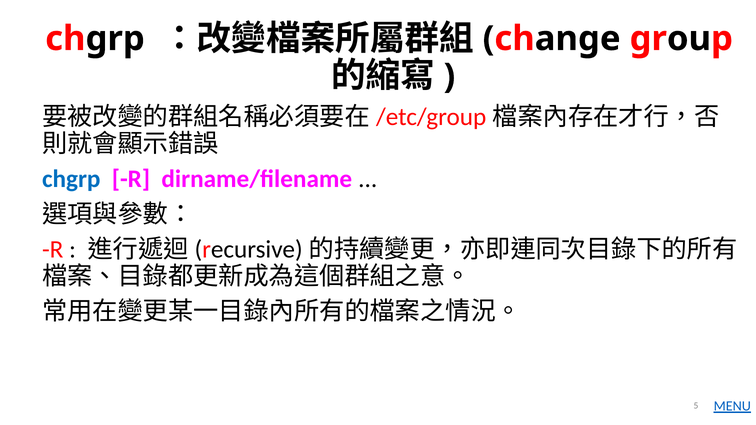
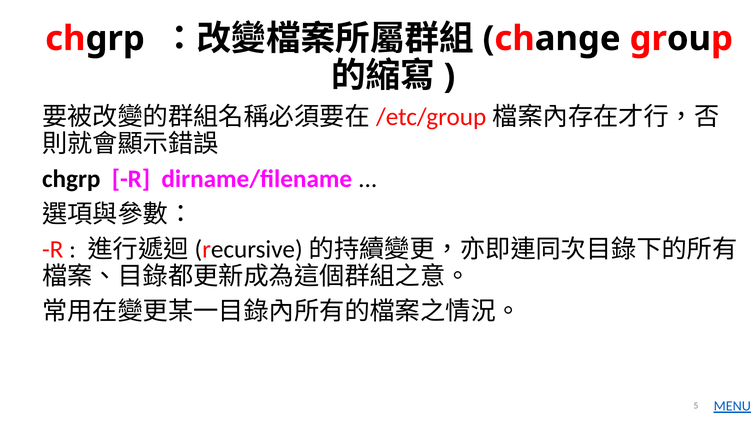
chgrp colour: blue -> black (71, 179)
